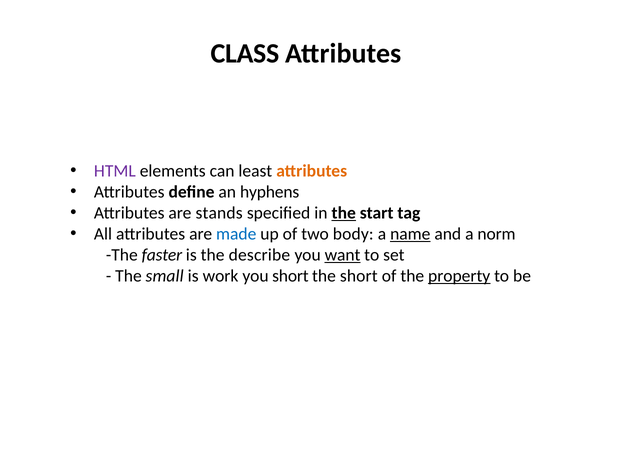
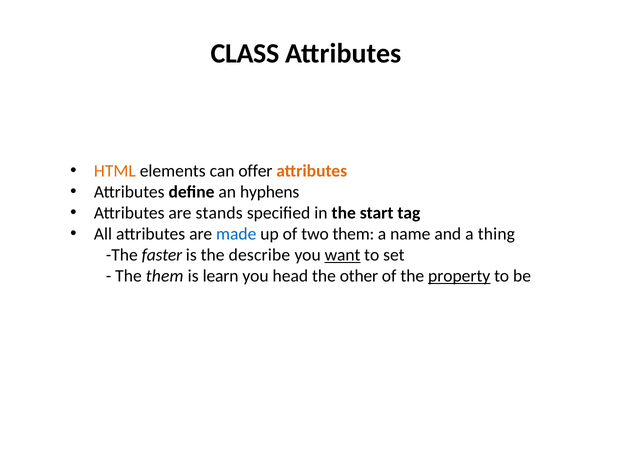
HTML colour: purple -> orange (115, 171)
least: least -> offer (255, 171)
the underline: present -> none (344, 213)
two body: body -> them (353, 234)
name underline: present -> none (410, 234)
norm: norm -> thing (496, 234)
The small: small -> them (165, 276)
work: work -> learn (221, 276)
you short: short -> head (290, 276)
the short: short -> other (359, 276)
